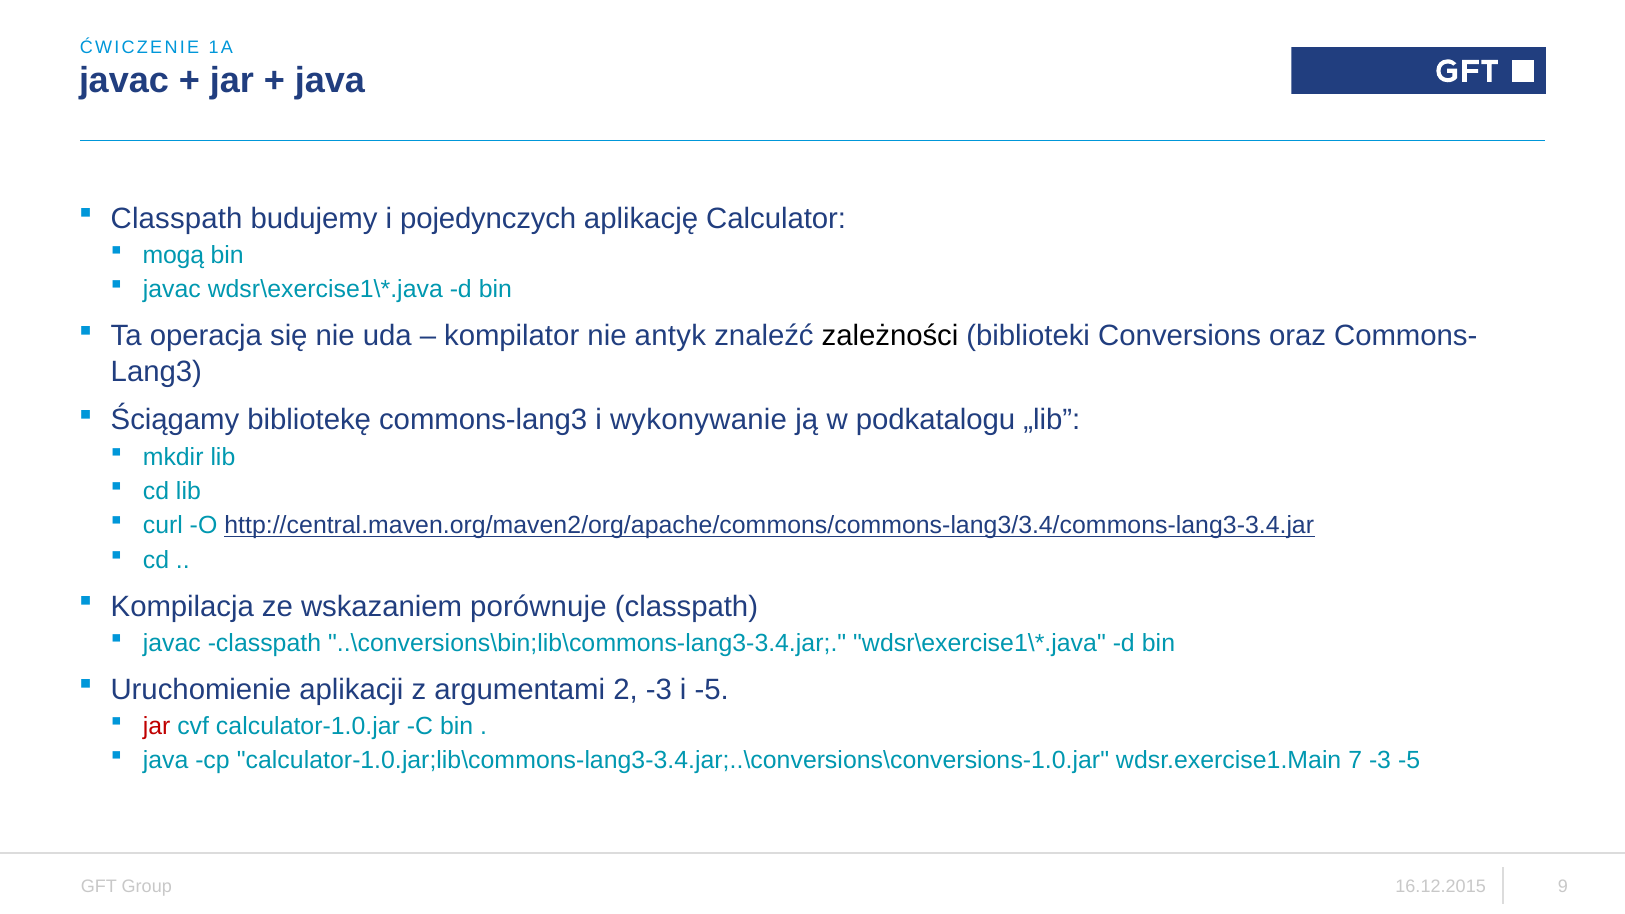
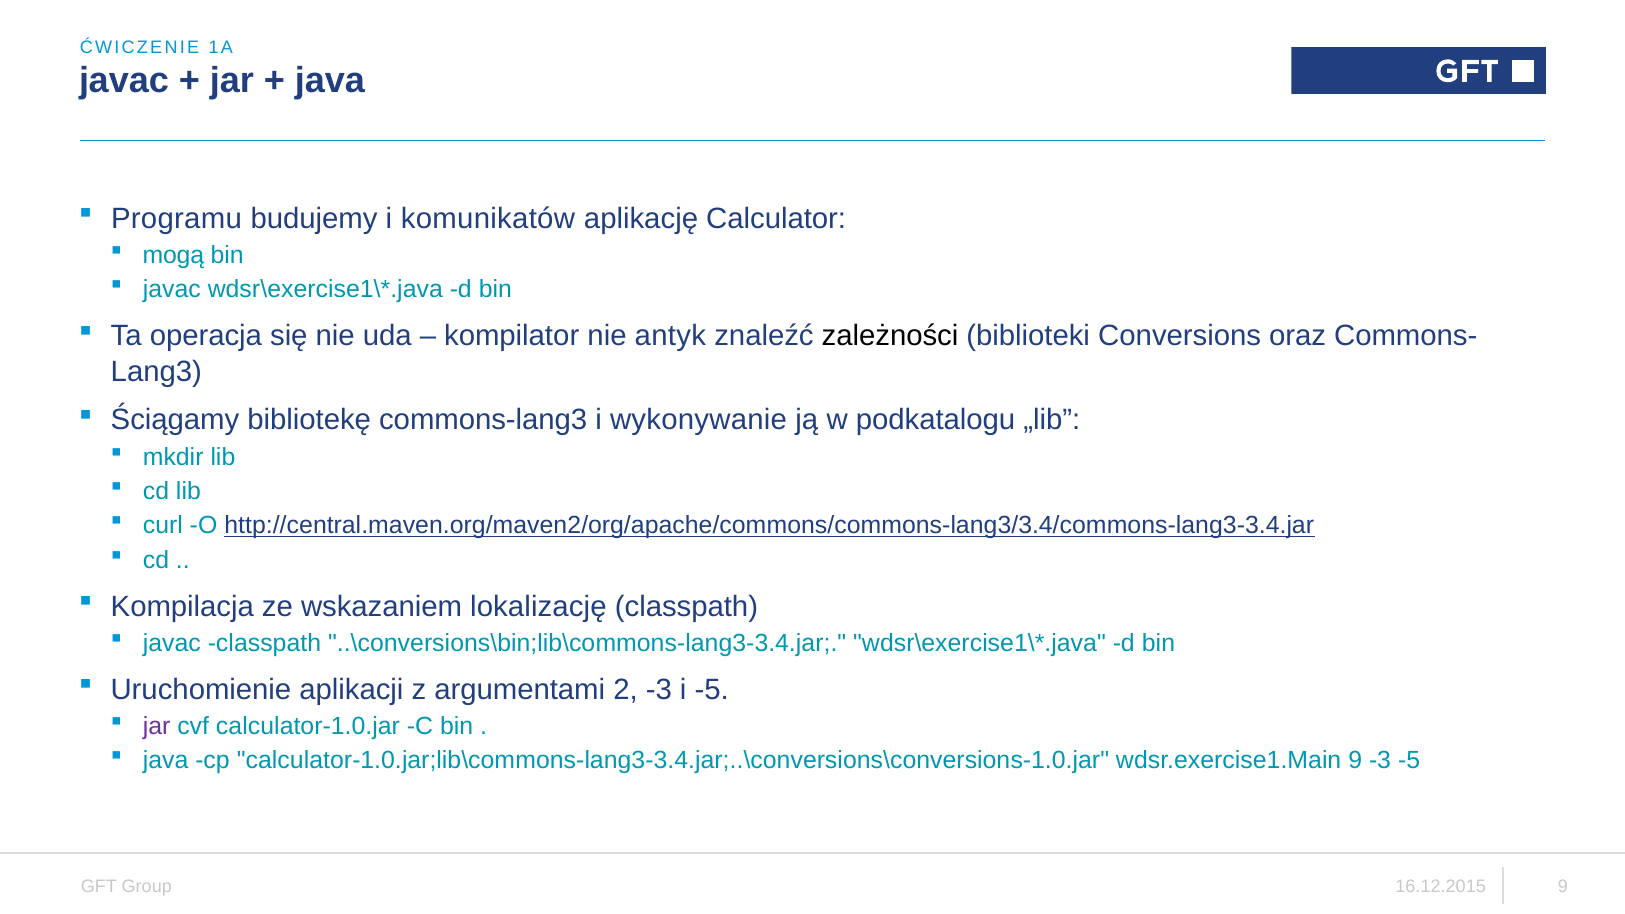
Classpath: Classpath -> Programu (176, 219)
pojedynczych: pojedynczych -> komunikatów (488, 219)
porównuje: porównuje -> lokalizację (538, 606)
jar colour: red -> purple (157, 726)
wdsr.exercise1.Main 7: 7 -> 9 (1355, 761)
